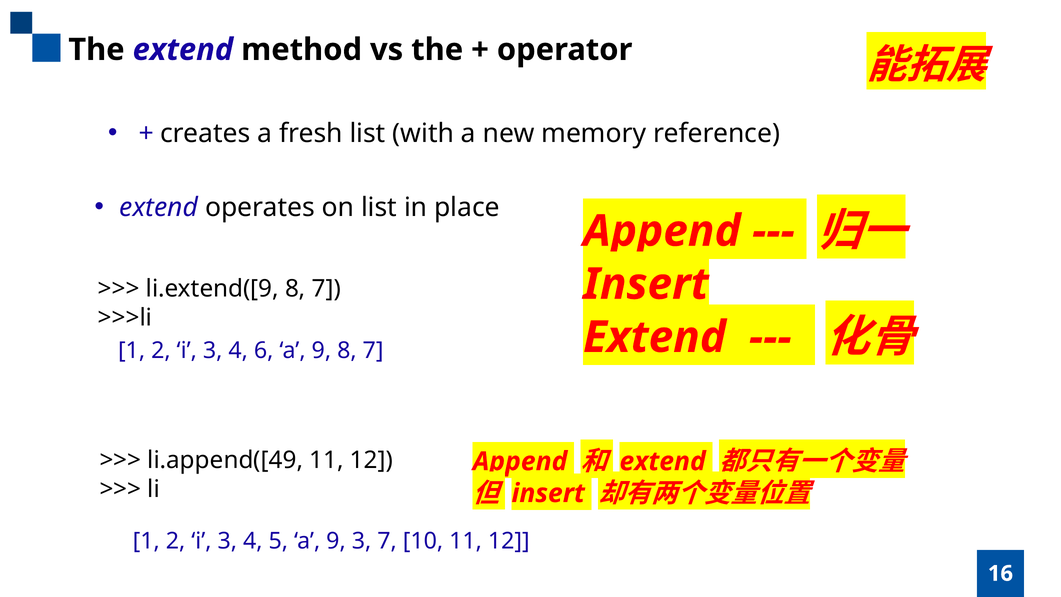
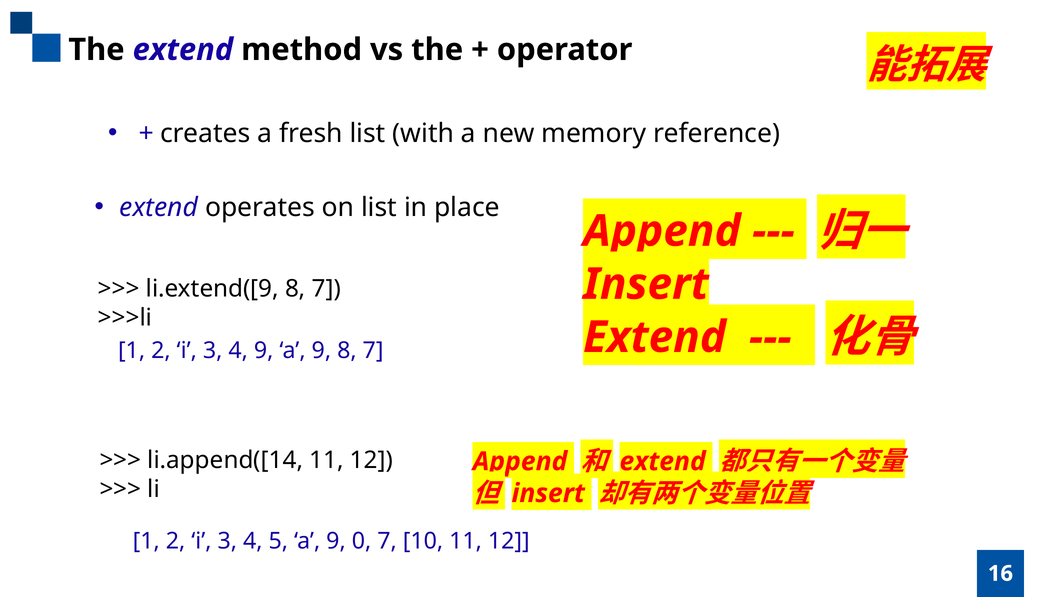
4 6: 6 -> 9 (264, 350)
li.append([49: li.append([49 -> li.append([14 (225, 460)
9 3: 3 -> 0 (362, 541)
